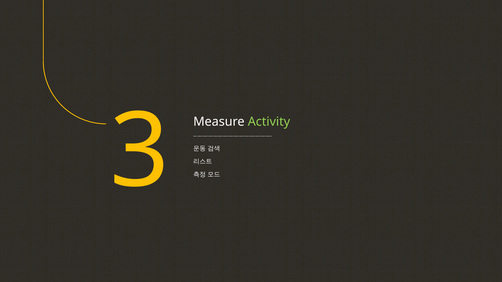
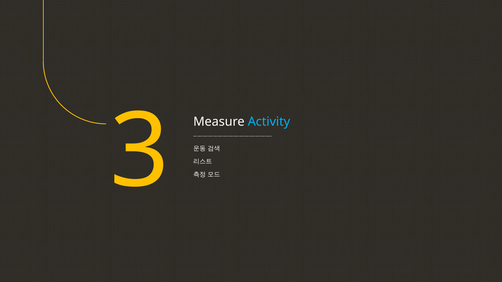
Activity colour: light green -> light blue (269, 122)
